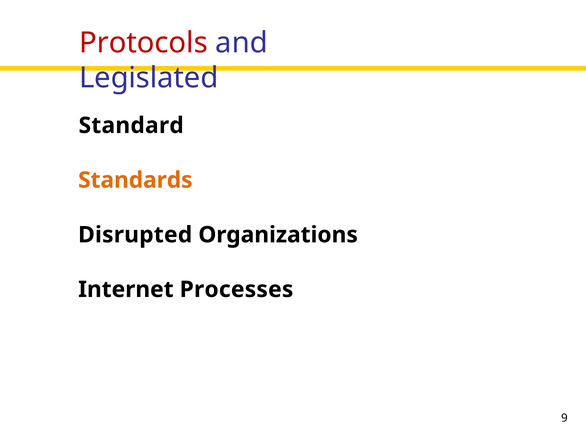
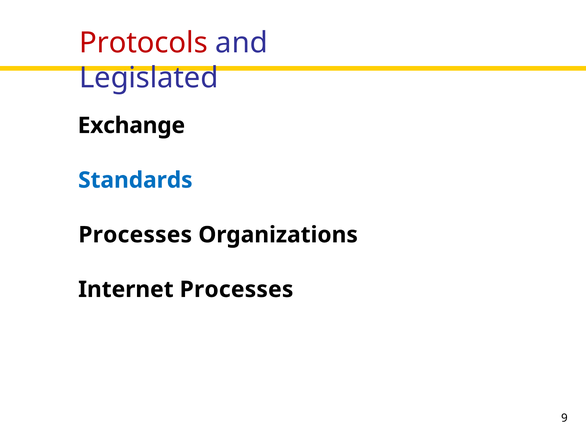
Standard: Standard -> Exchange (131, 126)
Standards colour: orange -> blue (135, 180)
Disrupted: Disrupted -> Processes (135, 235)
